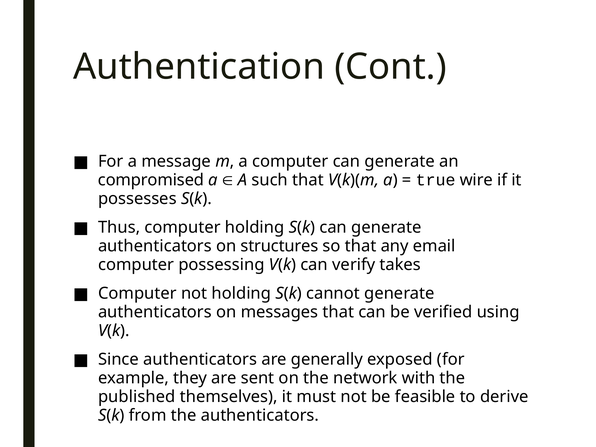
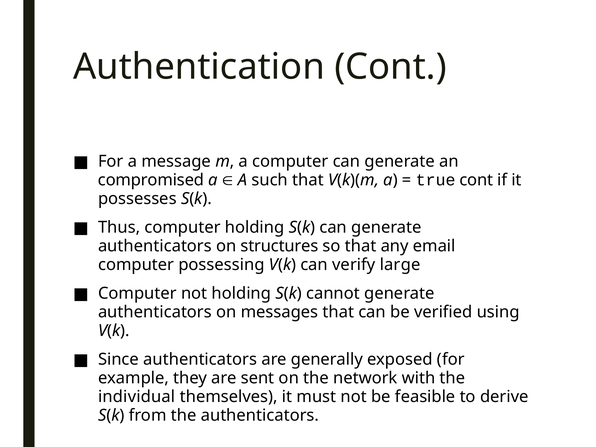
true wire: wire -> cont (476, 180)
takes: takes -> large (400, 265)
published: published -> individual (137, 397)
